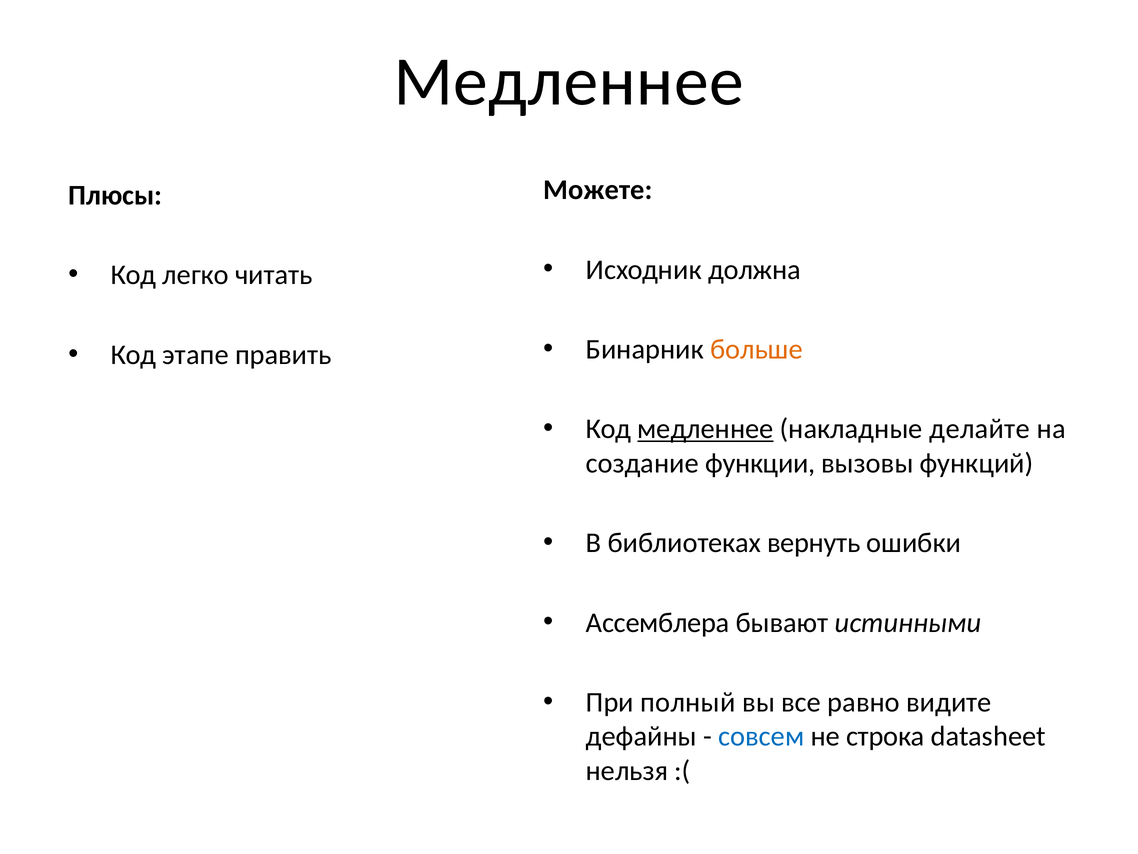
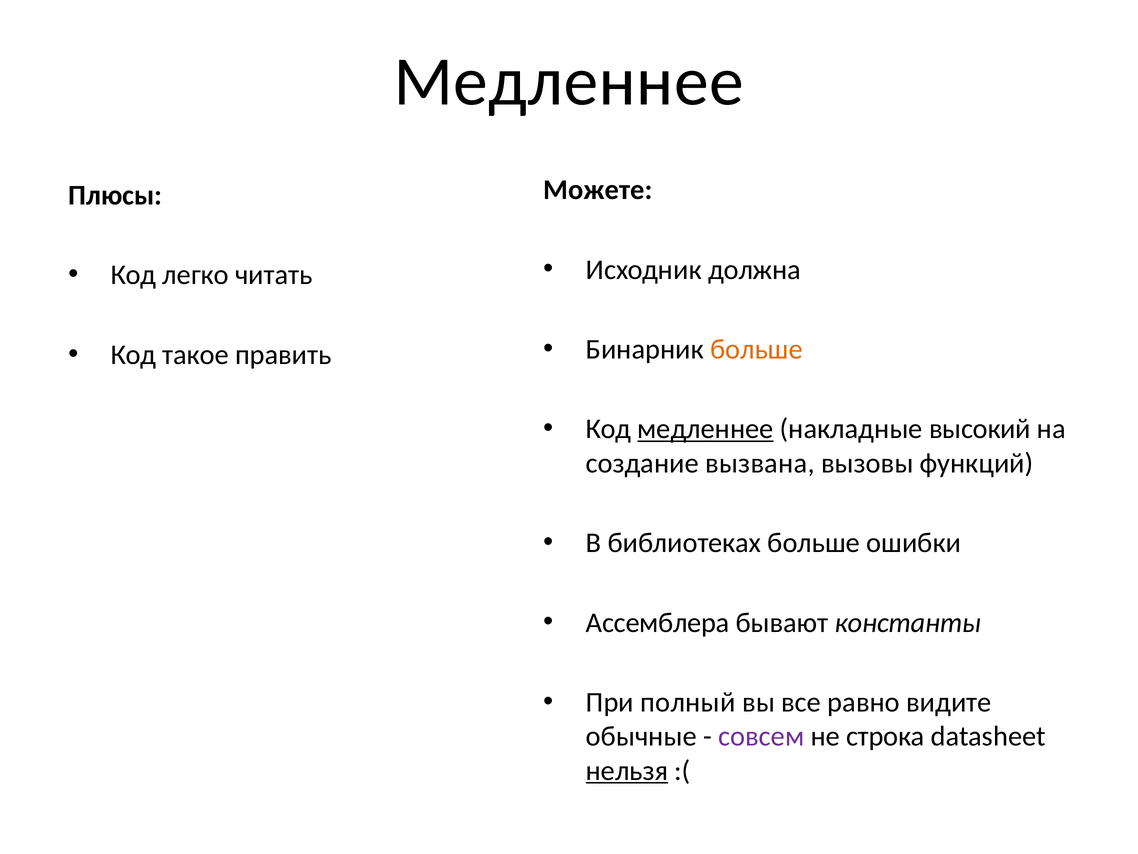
этапе: этапе -> такое (196, 355)
делайте: делайте -> высокий (980, 429)
функции: функции -> вызвана (760, 463)
библиотеках вернуть: вернуть -> больше (814, 543)
истинными: истинными -> константы (908, 622)
дефайны: дефайны -> обычные (641, 736)
совсем colour: blue -> purple (761, 736)
нельзя underline: none -> present (627, 770)
